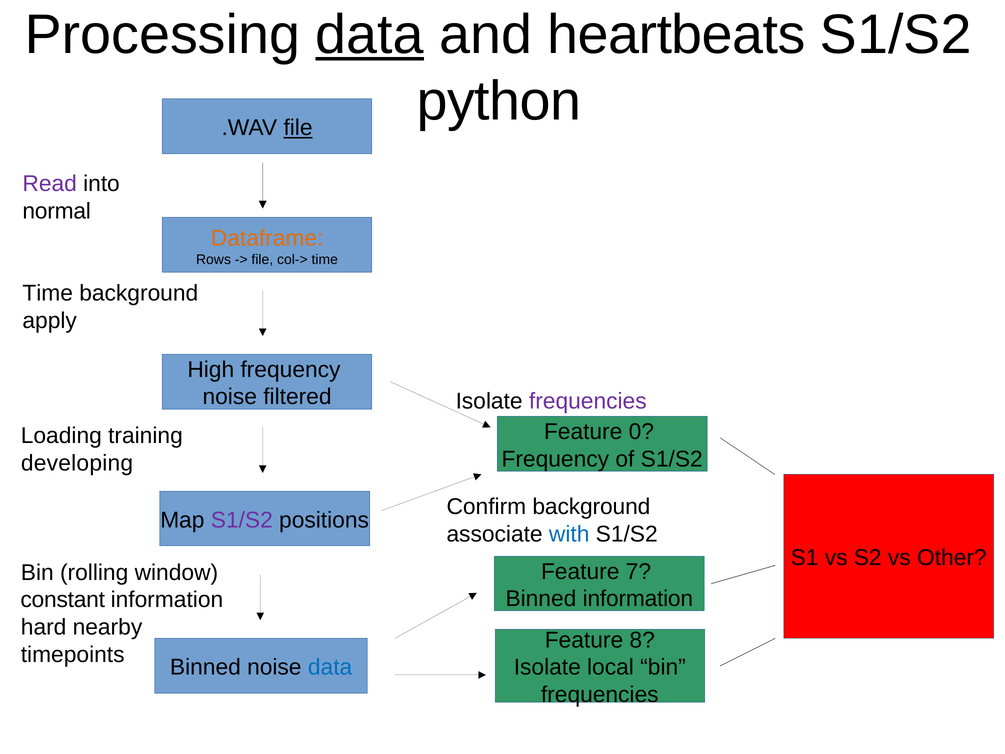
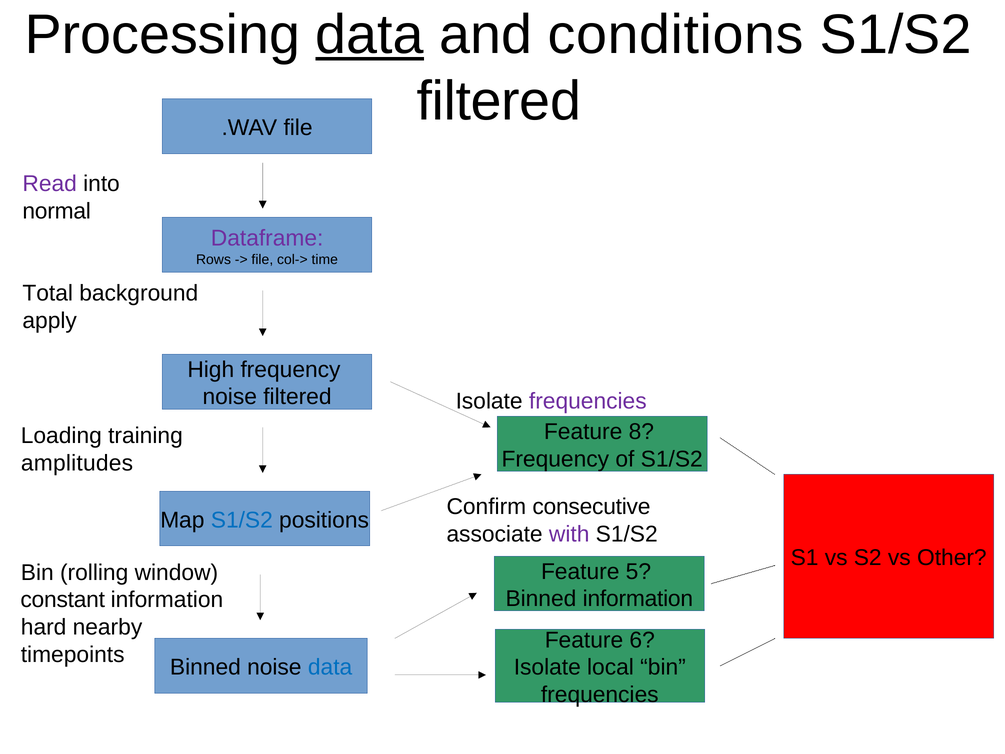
heartbeats: heartbeats -> conditions (676, 35)
python: python -> filtered (499, 102)
file underline: present -> none (298, 128)
Dataframe colour: orange -> purple (267, 238)
Time: Time -> Total (48, 293)
0: 0 -> 8 (641, 432)
developing: developing -> amplitudes (77, 463)
Confirm background: background -> consecutive (591, 507)
S1/S2 colour: purple -> blue (242, 520)
with colour: blue -> purple (569, 534)
7: 7 -> 5 (638, 571)
8: 8 -> 6 (642, 640)
